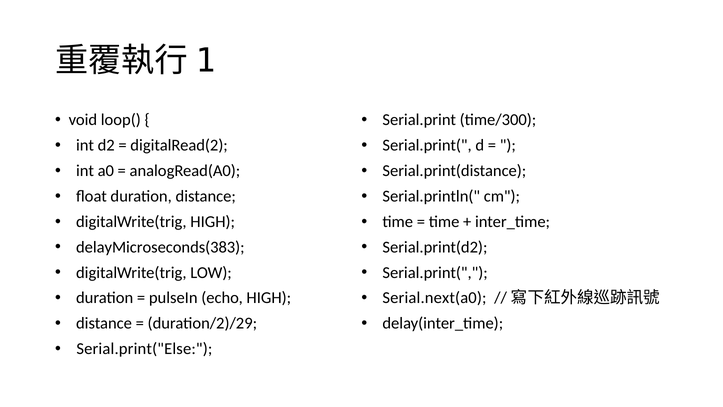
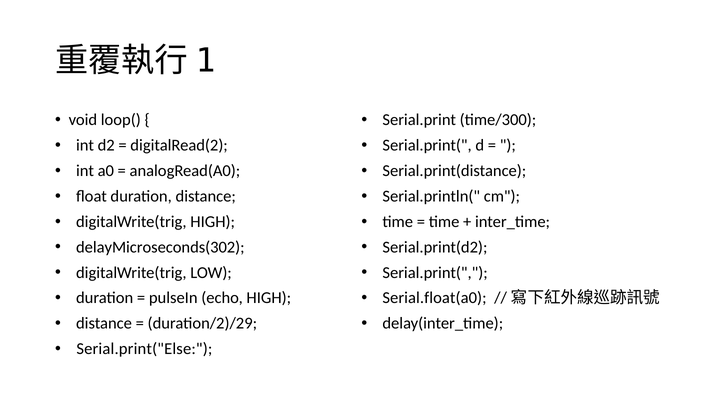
delayMicroseconds(383: delayMicroseconds(383 -> delayMicroseconds(302 (160, 247)
Serial.next(a0: Serial.next(a0 -> Serial.float(a0 (435, 298)
